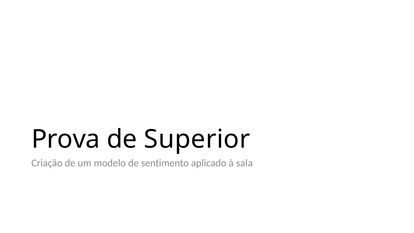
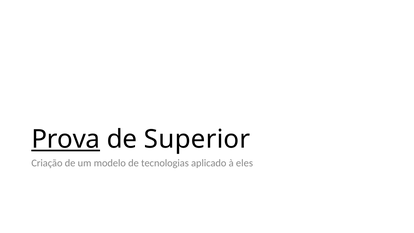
Prova underline: none -> present (66, 139)
sentimento: sentimento -> tecnologias (165, 163)
sala: sala -> eles (244, 163)
